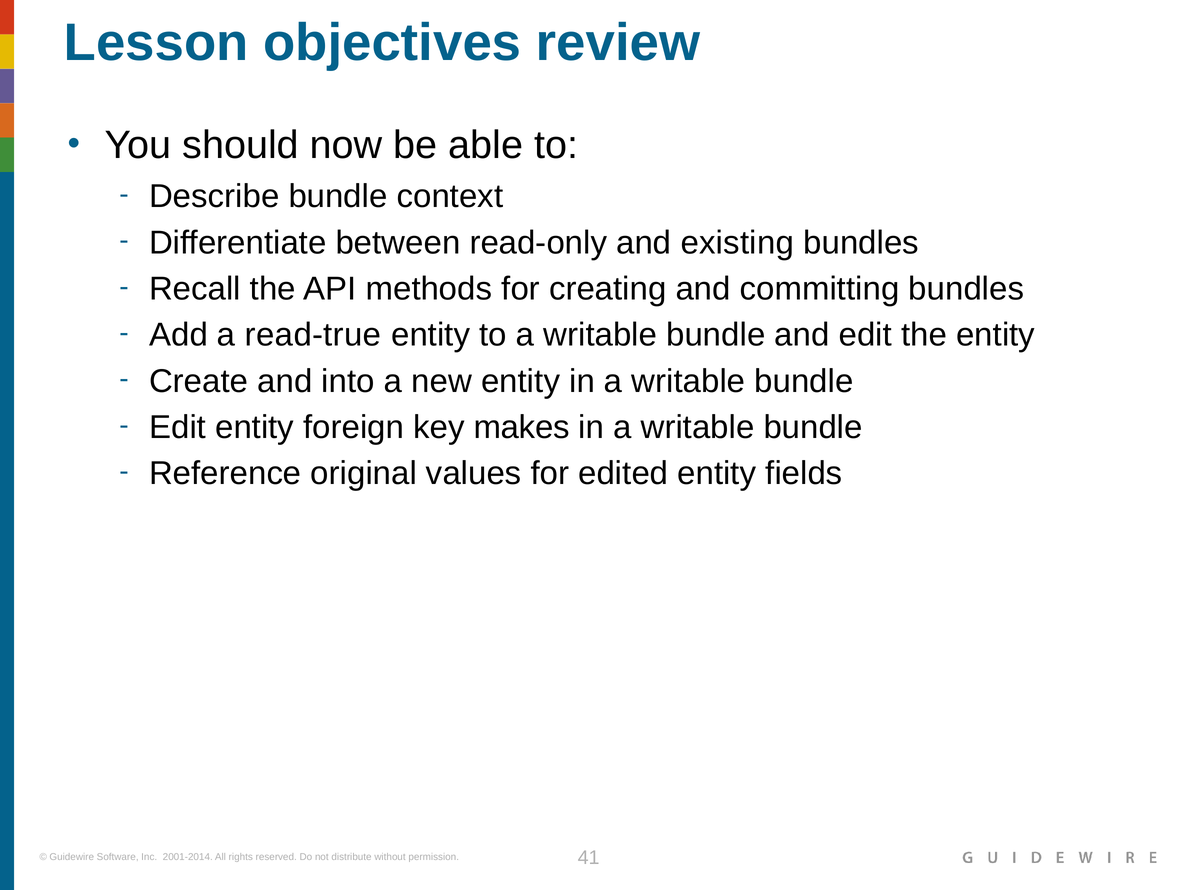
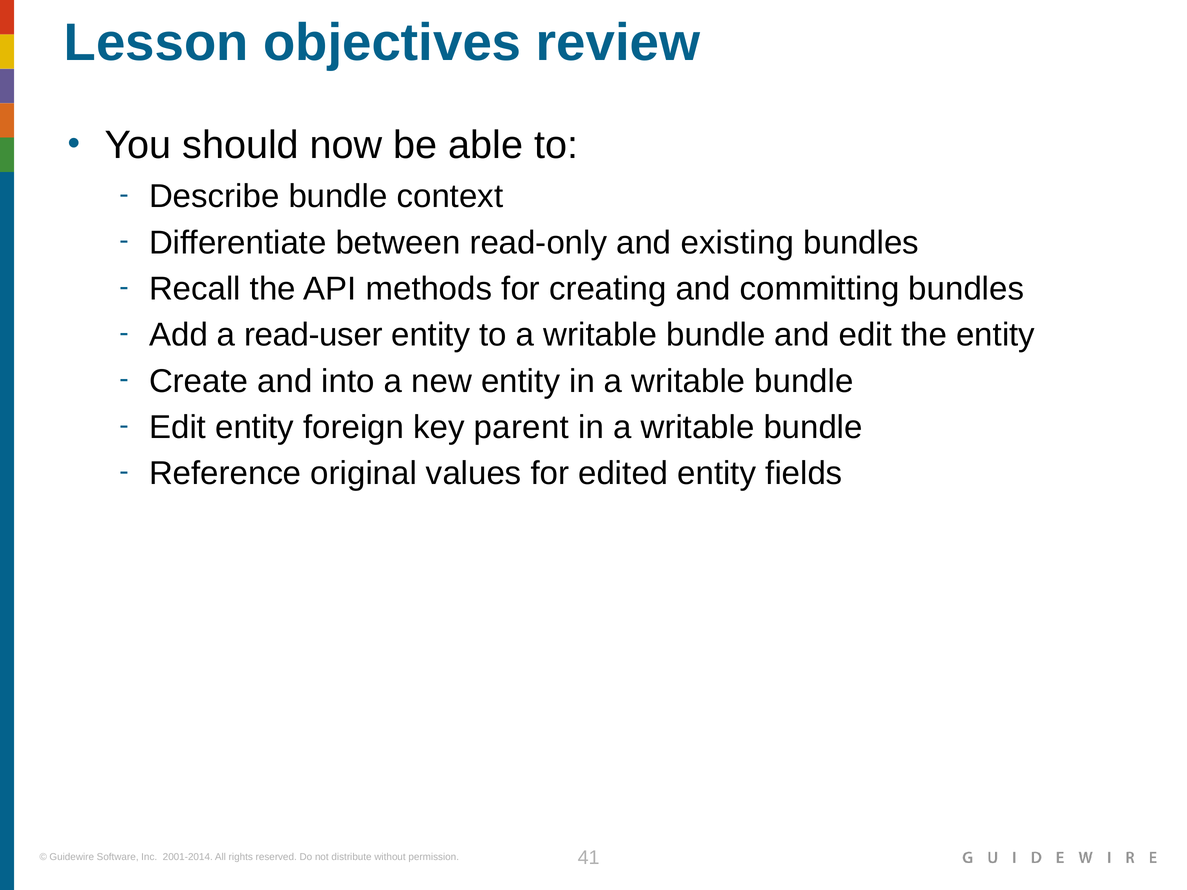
read-true: read-true -> read-user (313, 335)
makes: makes -> parent (521, 427)
